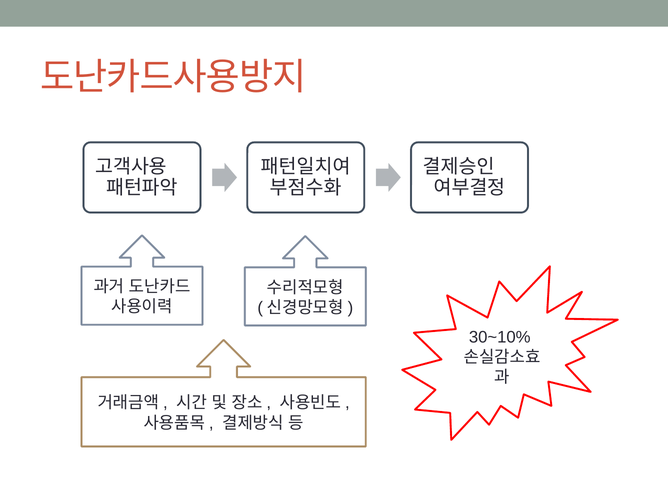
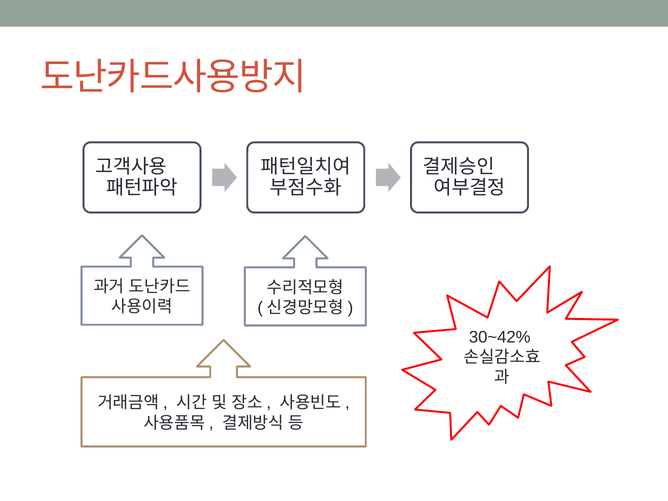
30~10%: 30~10% -> 30~42% (500, 337)
